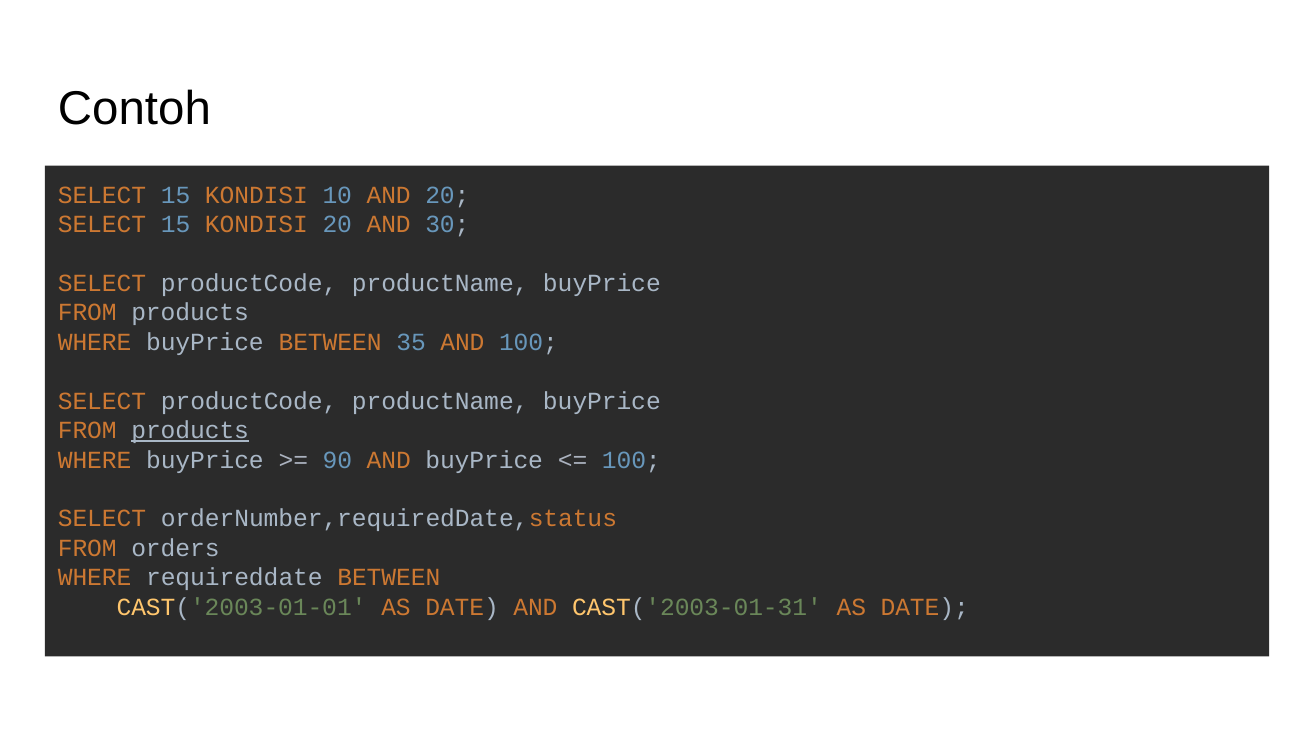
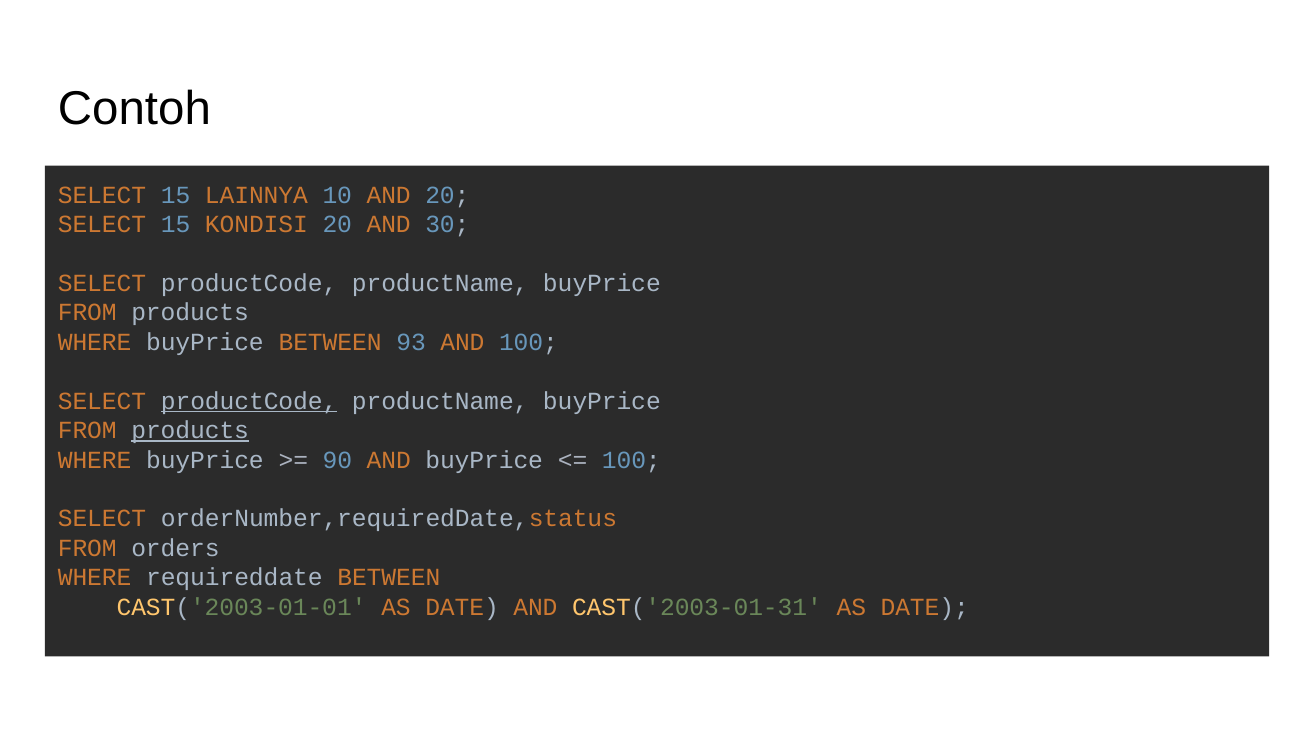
KONDISI: KONDISI -> LAINNYA (256, 195)
35: 35 -> 93 (411, 342)
productCode underline: none -> present (249, 401)
